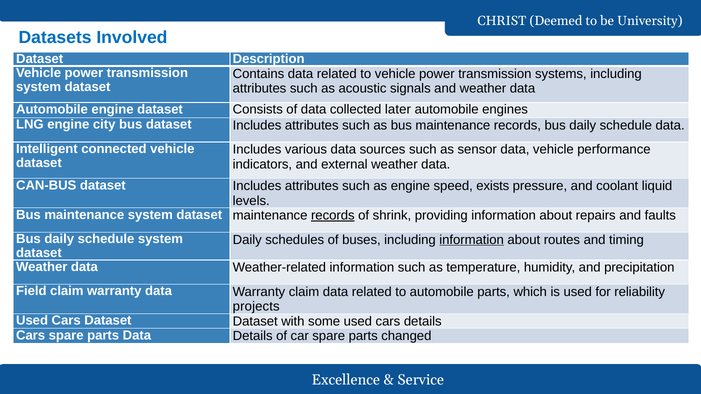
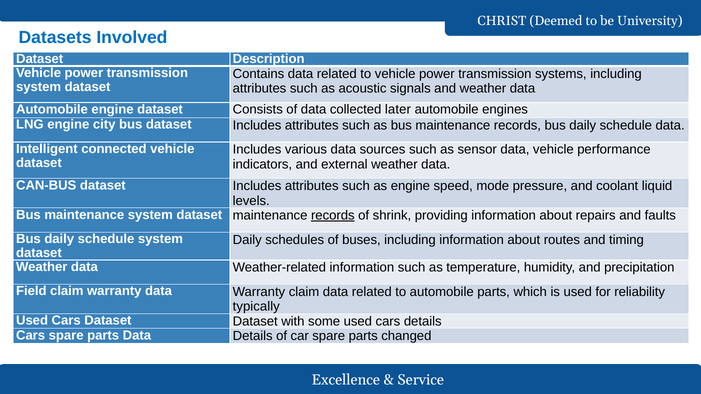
exists: exists -> mode (493, 186)
information underline: present -> none (472, 240)
projects: projects -> typically (256, 307)
